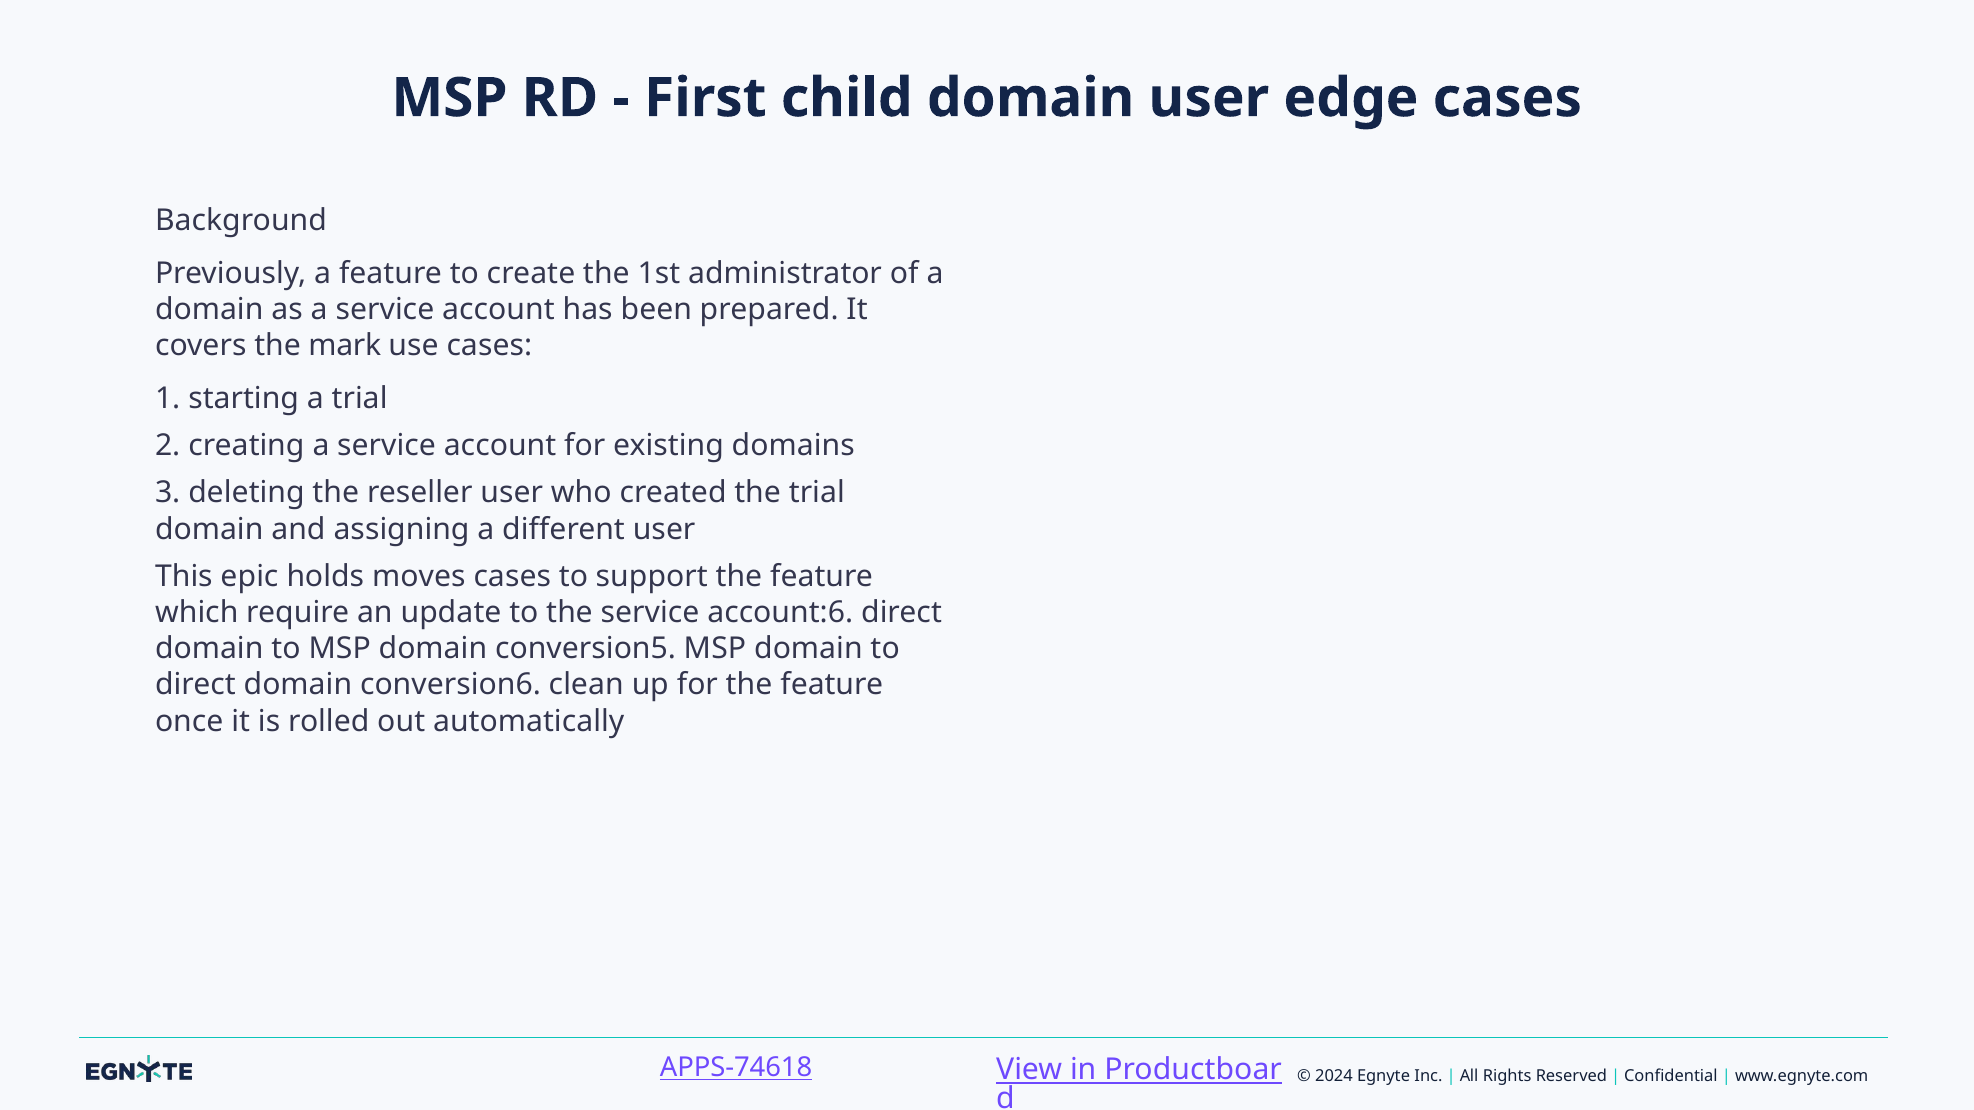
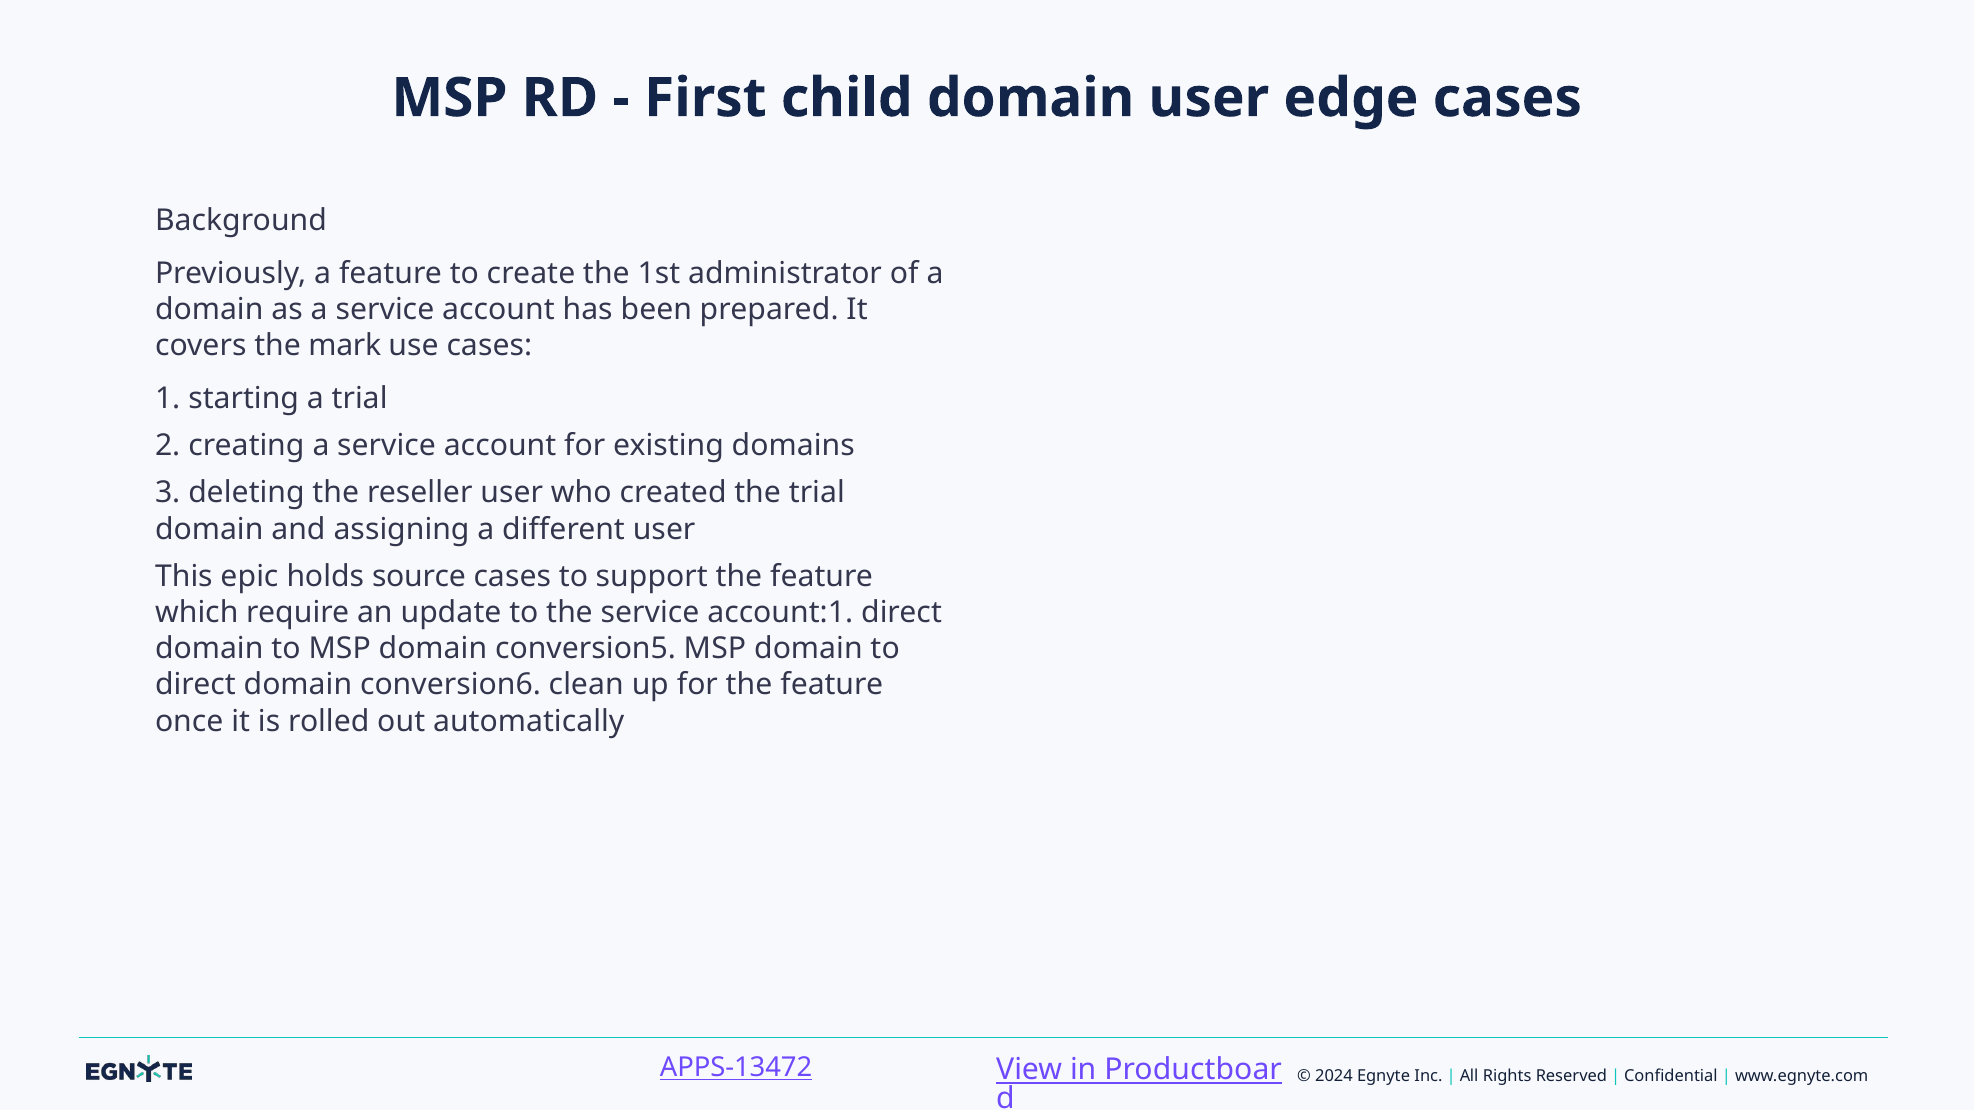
moves: moves -> source (419, 577)
account:6: account:6 -> account:1 (780, 613)
APPS-74618: APPS-74618 -> APPS-13472 (736, 1068)
